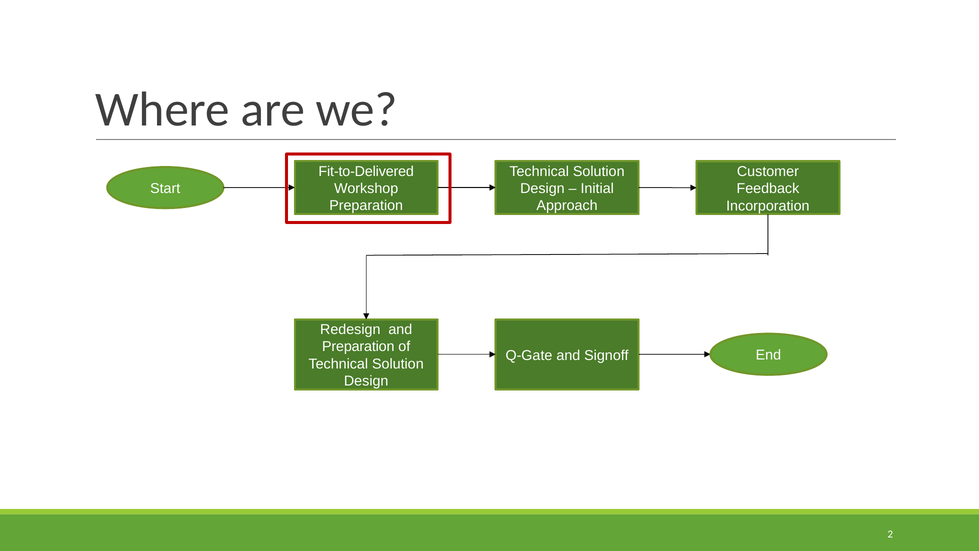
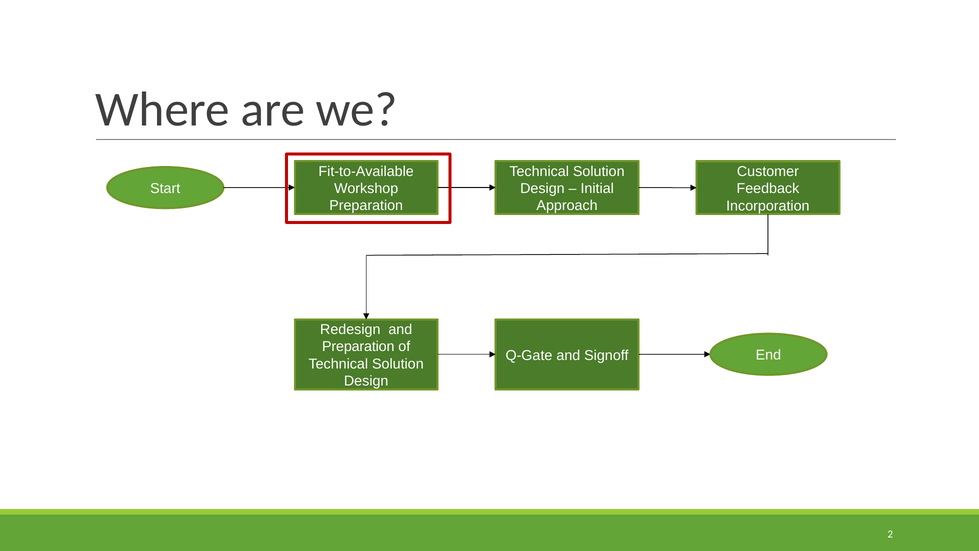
Fit-to-Delivered: Fit-to-Delivered -> Fit-to-Available (366, 171)
